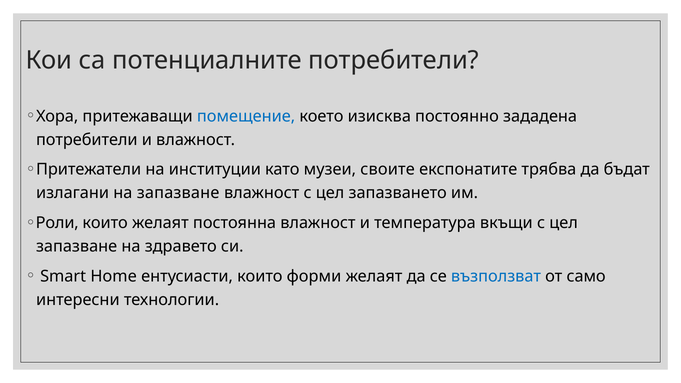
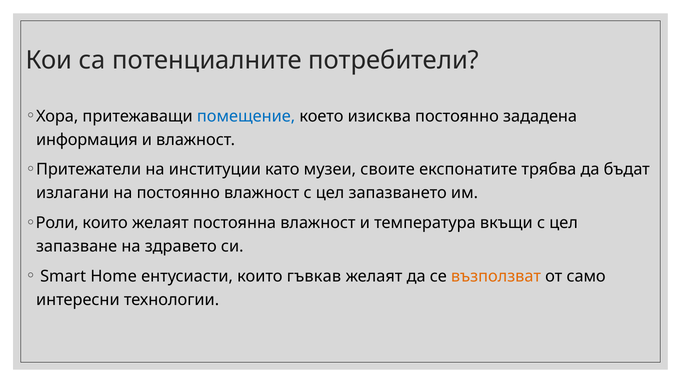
потребители: потребители -> информация (87, 140)
на запазване: запазване -> постоянно (178, 193)
форми: форми -> гъвкав (314, 276)
възползват colour: blue -> orange (496, 276)
